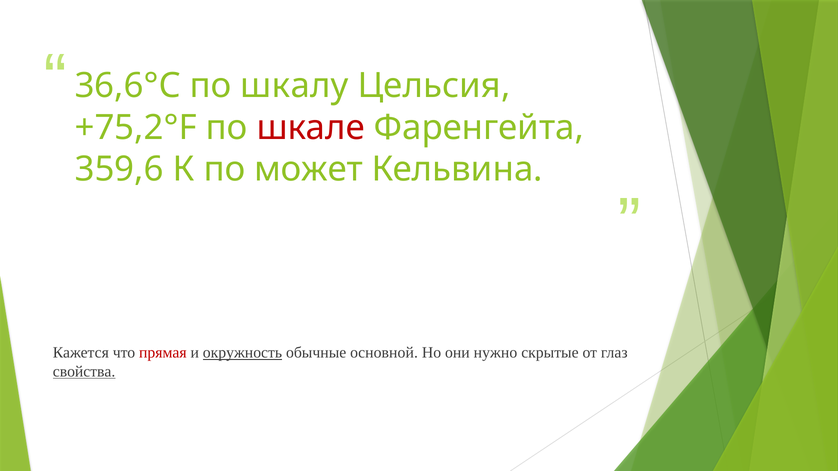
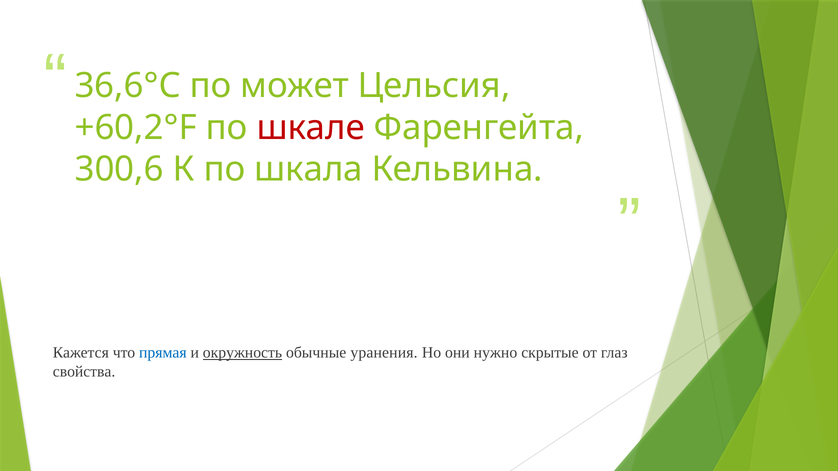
шкалу: шкалу -> может (295, 86)
+75,2°F: +75,2°F -> +60,2°F (136, 128)
359,6: 359,6 -> 300,6 (119, 170)
может: может -> шкала (309, 170)
прямая colour: red -> blue (163, 353)
основной: основной -> уранения (384, 353)
свойства underline: present -> none (84, 372)
